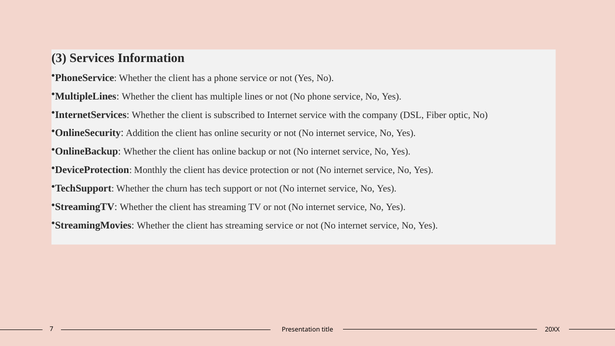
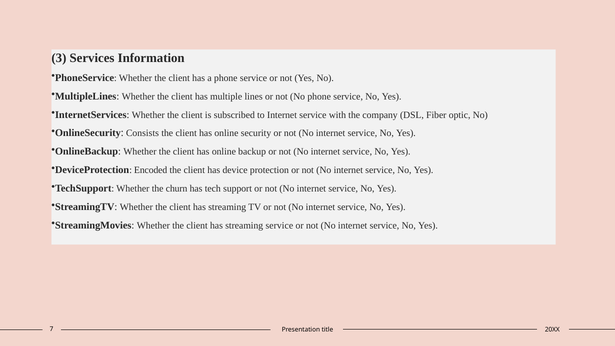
Addition: Addition -> Consists (142, 133)
Monthly: Monthly -> Encoded (151, 170)
